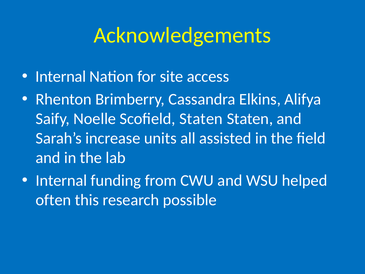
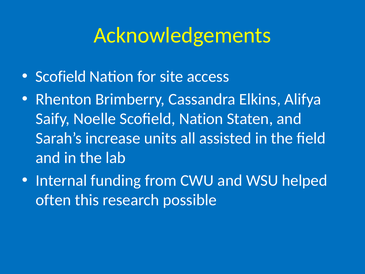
Internal: Internal -> Scofield (61, 77)
Noelle Scofield Staten: Staten -> Nation (201, 119)
